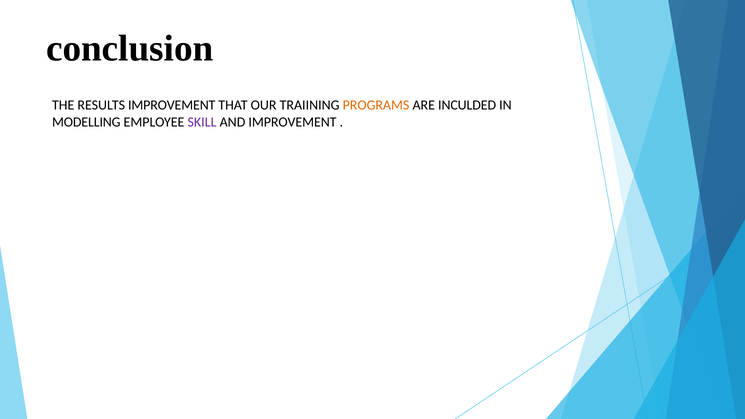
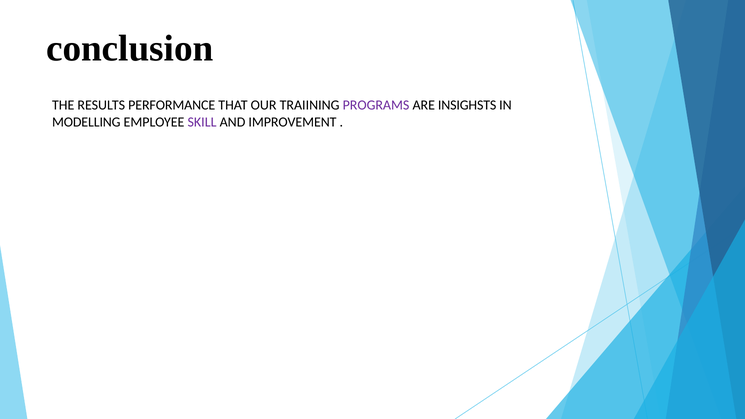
RESULTS IMPROVEMENT: IMPROVEMENT -> PERFORMANCE (172, 105)
PROGRAMS colour: orange -> purple (376, 105)
INCULDED: INCULDED -> INSIGHSTS (467, 105)
